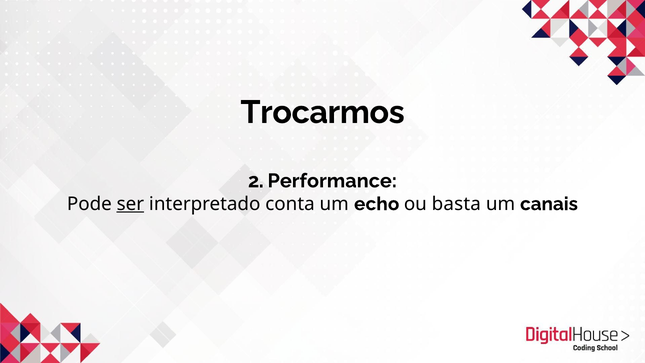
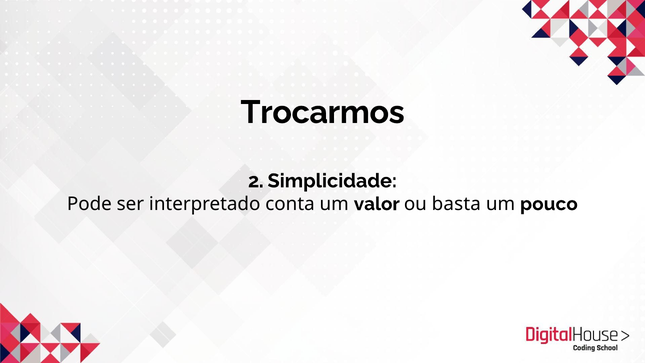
Performance: Performance -> Simplicidade (332, 181)
ser underline: present -> none (130, 204)
echo: echo -> valor (377, 204)
canais: canais -> pouco (549, 204)
